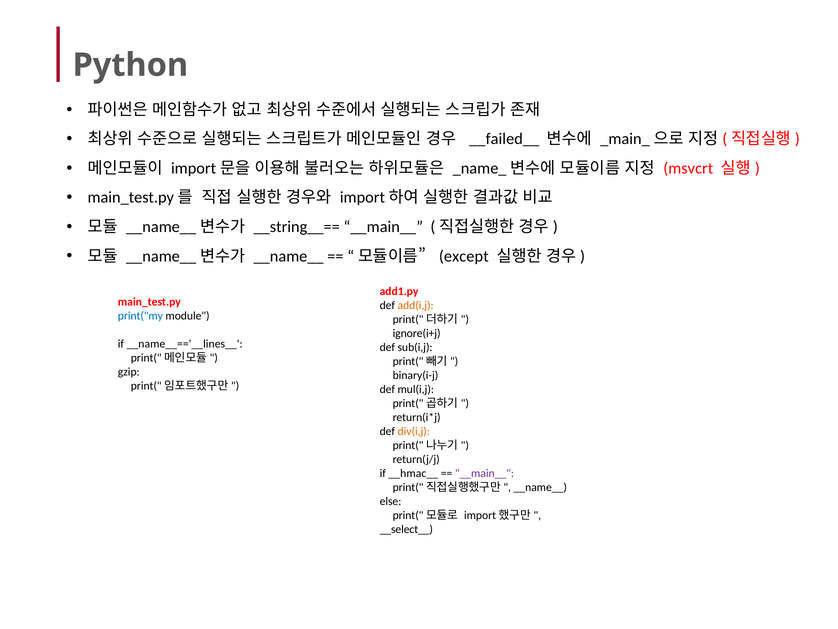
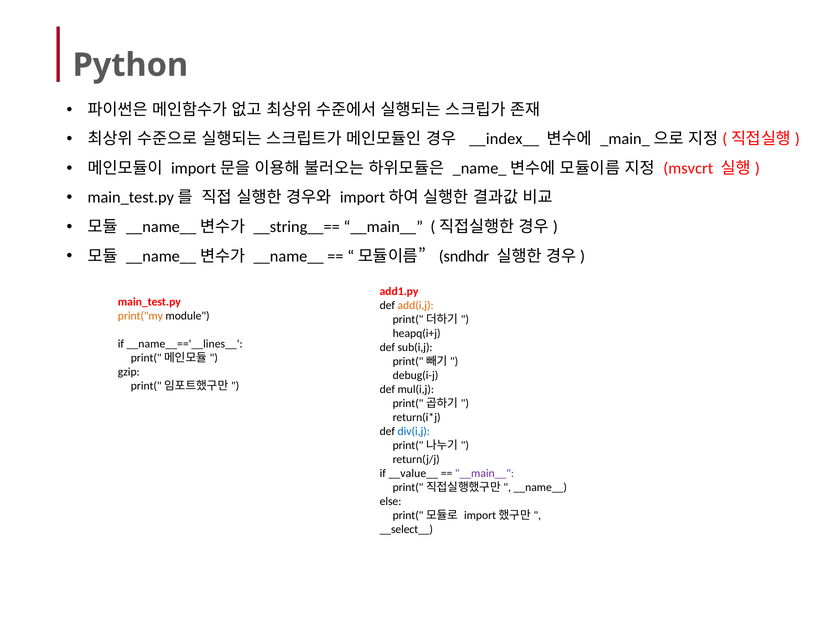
__failed__: __failed__ -> __index__ (504, 139)
except: except -> sndhdr (464, 256)
print("my colour: blue -> orange (140, 316)
ignore(i+j: ignore(i+j -> heapq(i+j (417, 333)
binary(i-j: binary(i-j -> debug(i-j (415, 375)
div(i,j colour: orange -> blue (414, 431)
__hmac__: __hmac__ -> __value__ (413, 473)
